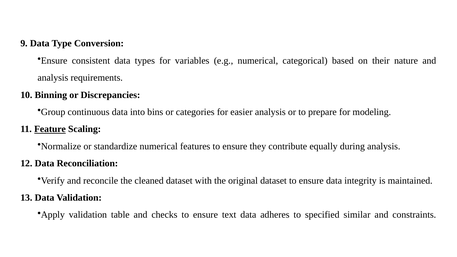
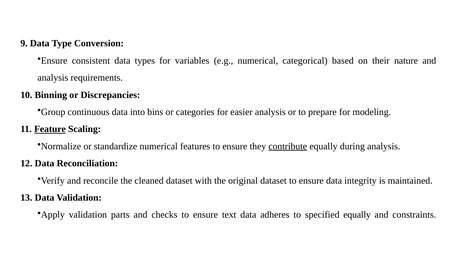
contribute underline: none -> present (288, 146)
table: table -> parts (120, 215)
specified similar: similar -> equally (357, 215)
